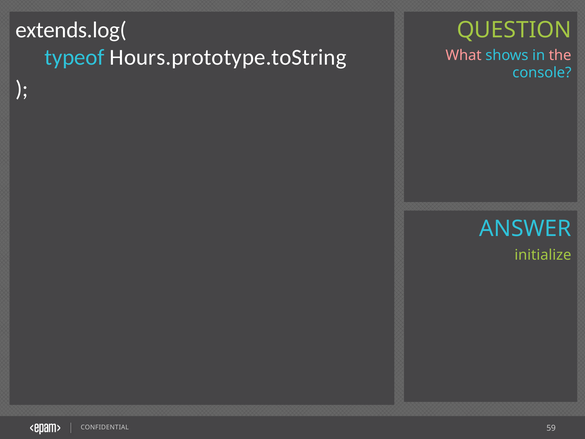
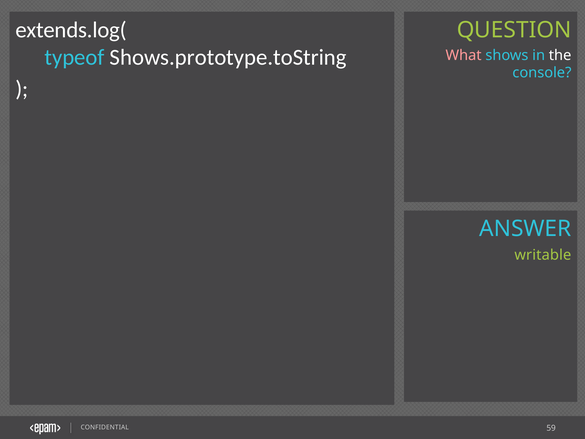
Hours.prototype.toString: Hours.prototype.toString -> Shows.prototype.toString (228, 57)
the colour: pink -> white (560, 55)
initialize: initialize -> writable (543, 255)
